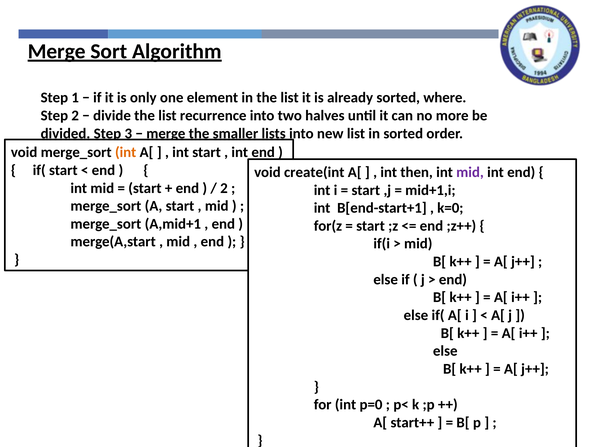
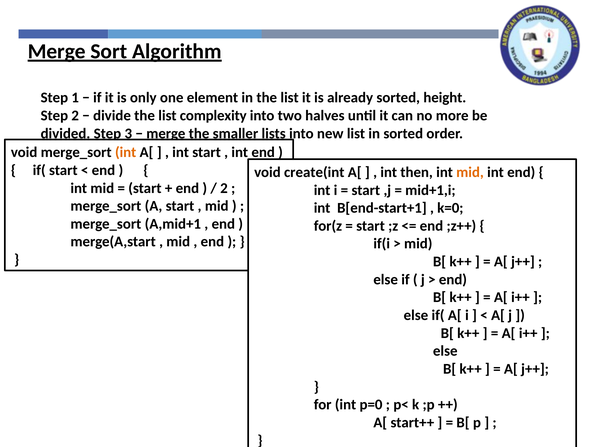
where: where -> height (445, 98)
recurrence: recurrence -> complexity (213, 116)
mid colour: purple -> orange (470, 172)
